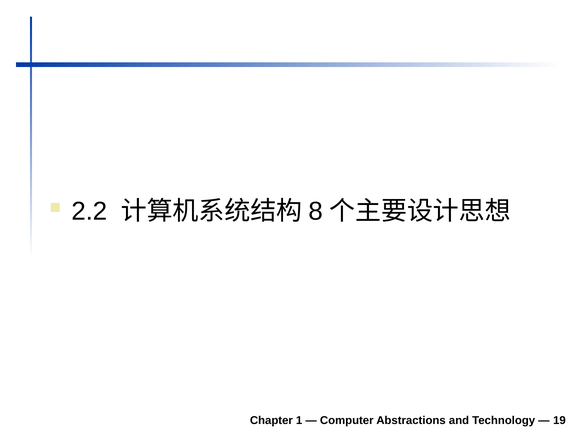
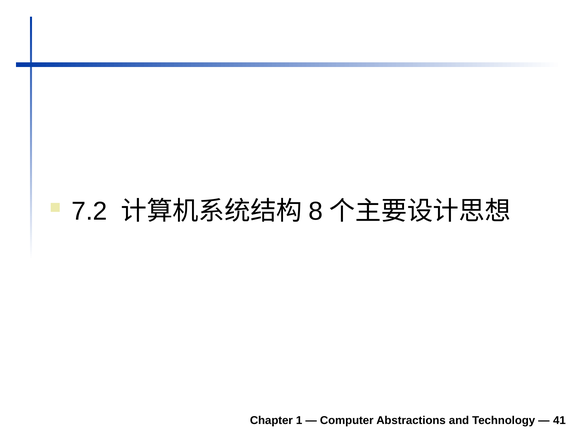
2.2: 2.2 -> 7.2 (89, 211)
19: 19 -> 41 (559, 421)
